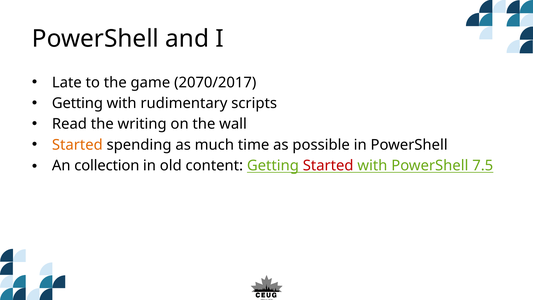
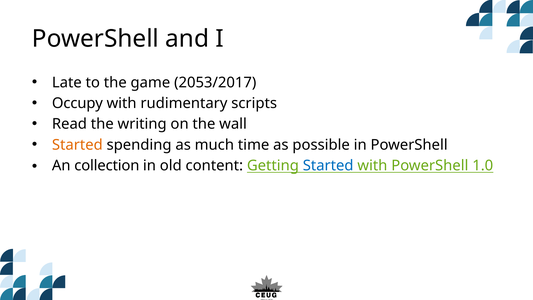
2070/2017: 2070/2017 -> 2053/2017 (215, 83)
Getting: Getting -> Occupy (77, 103)
Started colour: red -> blue (328, 165)
7.5: 7.5 -> 1.0 (483, 165)
